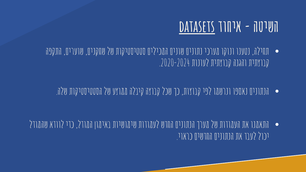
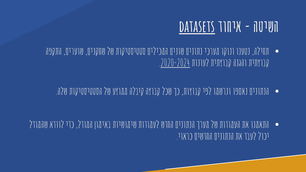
2020-2024 underline: none -> present (175, 63)
